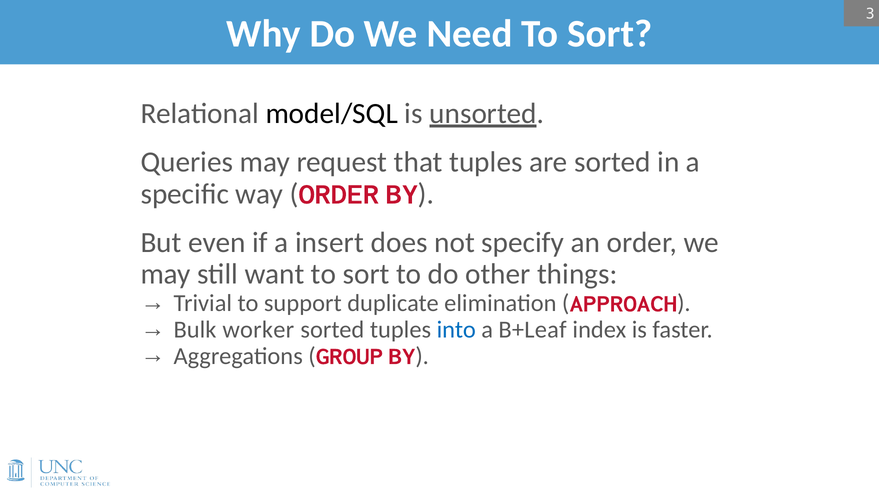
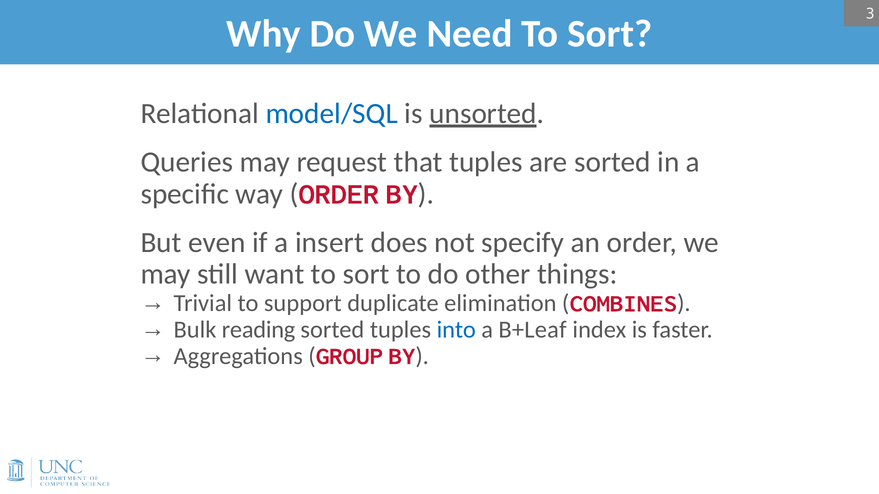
model/SQL colour: black -> blue (332, 113)
APPROACH: APPROACH -> COMBINES (623, 304)
worker: worker -> reading (259, 330)
